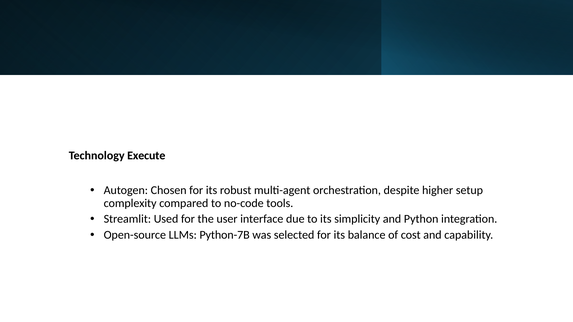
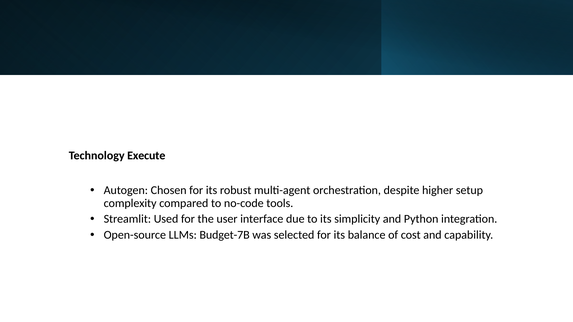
Python-7B: Python-7B -> Budget-7B (225, 235)
